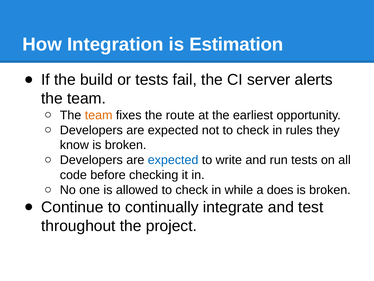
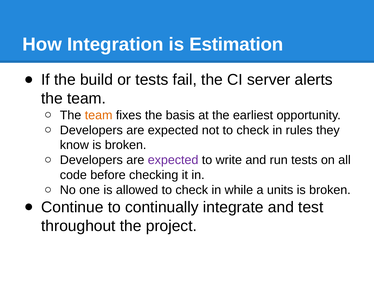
route: route -> basis (180, 115)
expected colour: blue -> purple (173, 160)
does: does -> units (280, 190)
